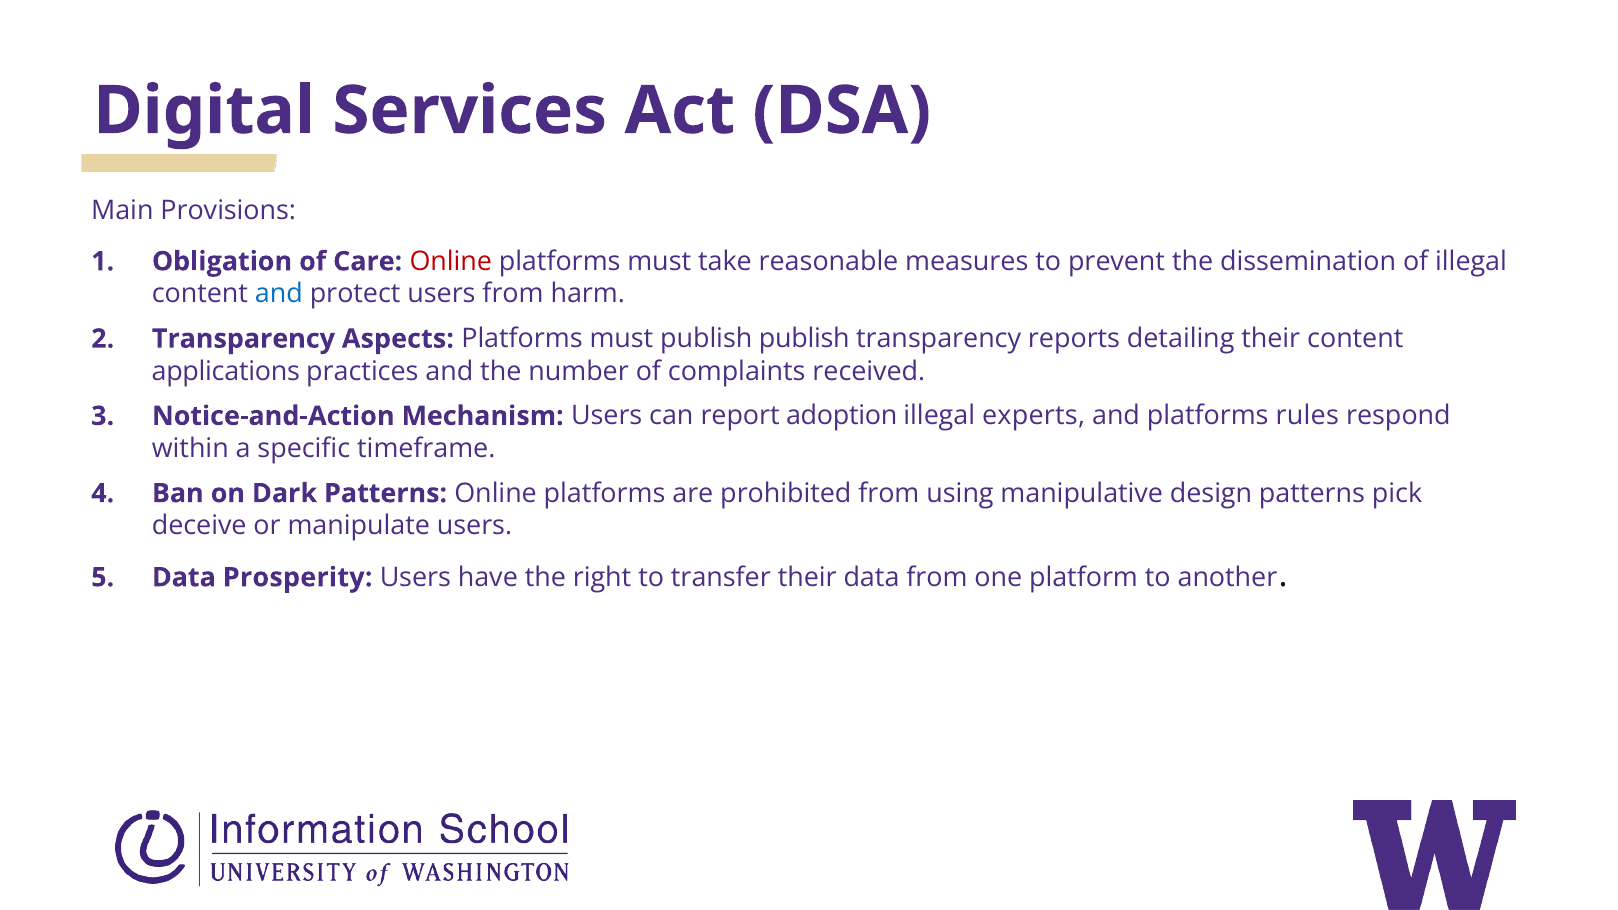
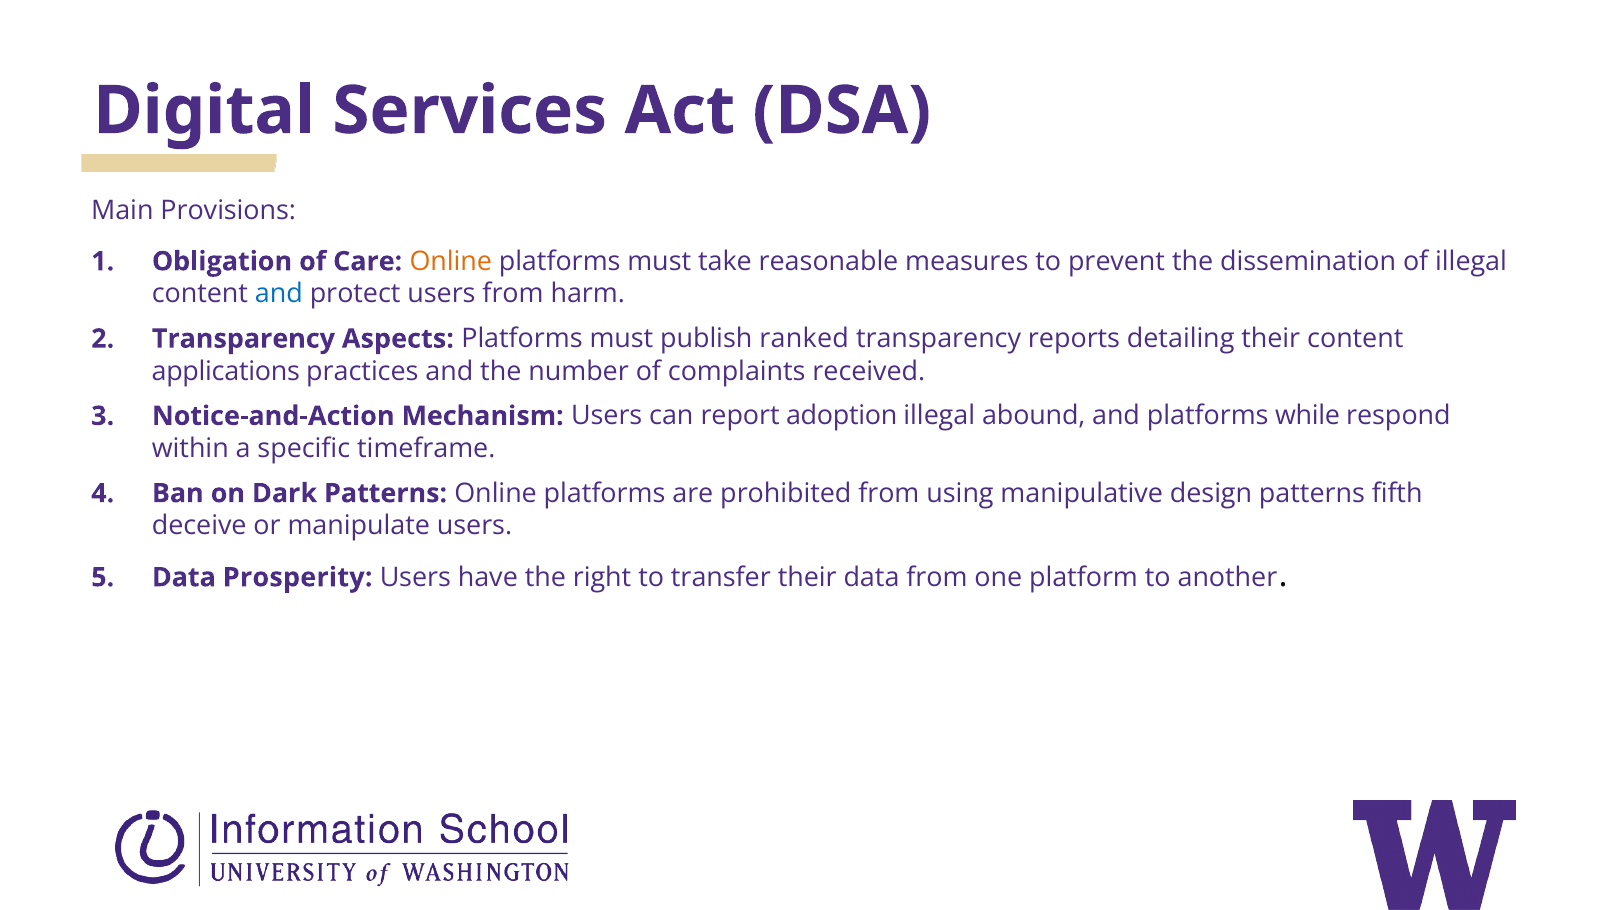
Online colour: red -> orange (451, 262)
publish publish: publish -> ranked (804, 339)
experts: experts -> abound (1034, 416)
rules: rules -> while (1308, 416)
pick: pick -> fifth (1397, 493)
